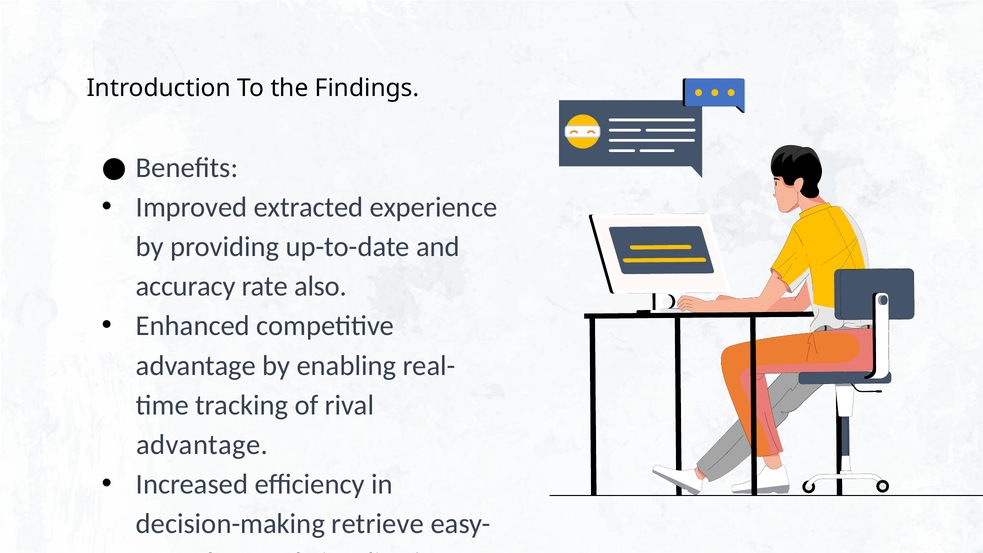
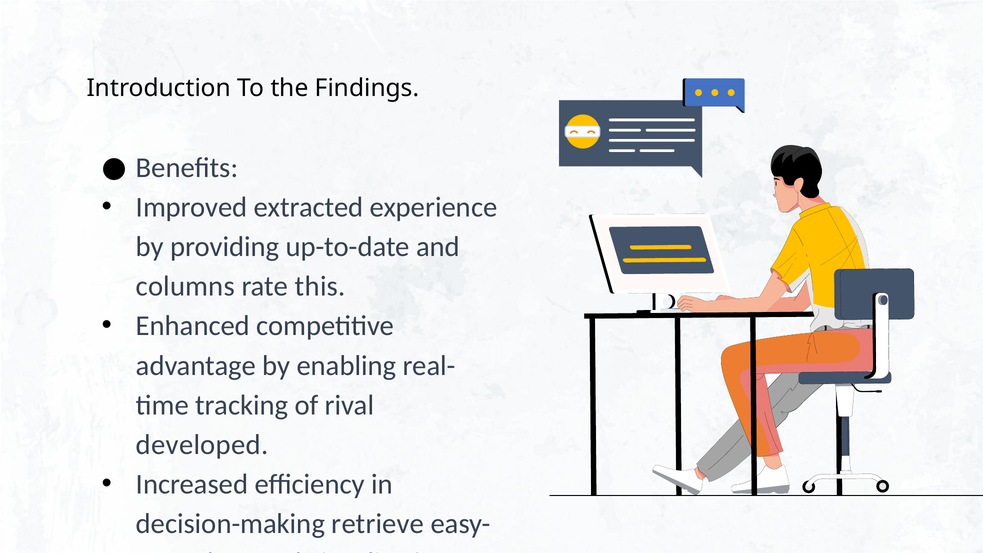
accuracy: accuracy -> columns (185, 286)
also: also -> this (320, 286)
advantage: advantage -> developed (202, 445)
